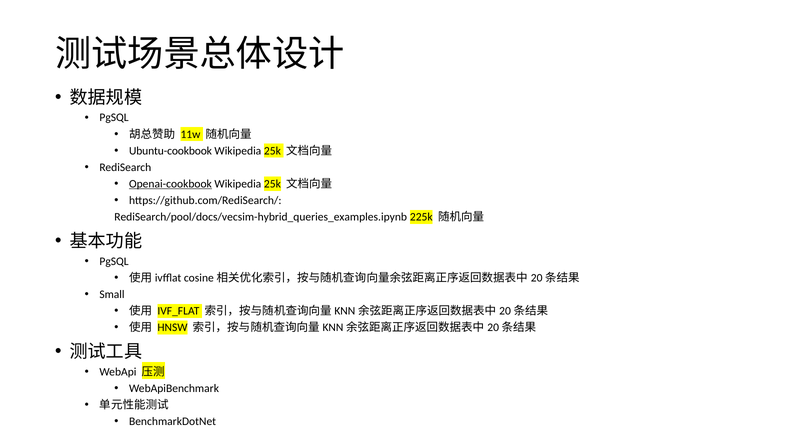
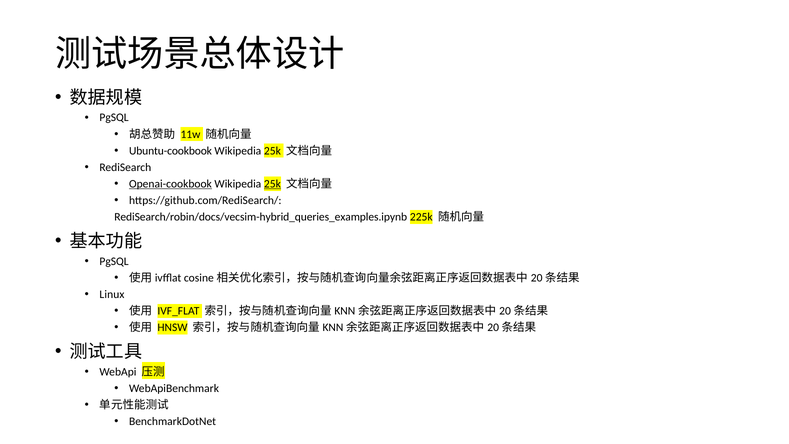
25k underline: none -> present (272, 184)
RediSearch/pool/docs/vecsim-hybrid_queries_examples.ipynb: RediSearch/pool/docs/vecsim-hybrid_queries_examples.ipynb -> RediSearch/robin/docs/vecsim-hybrid_queries_examples.ipynb (261, 217)
Small: Small -> Linux (112, 294)
